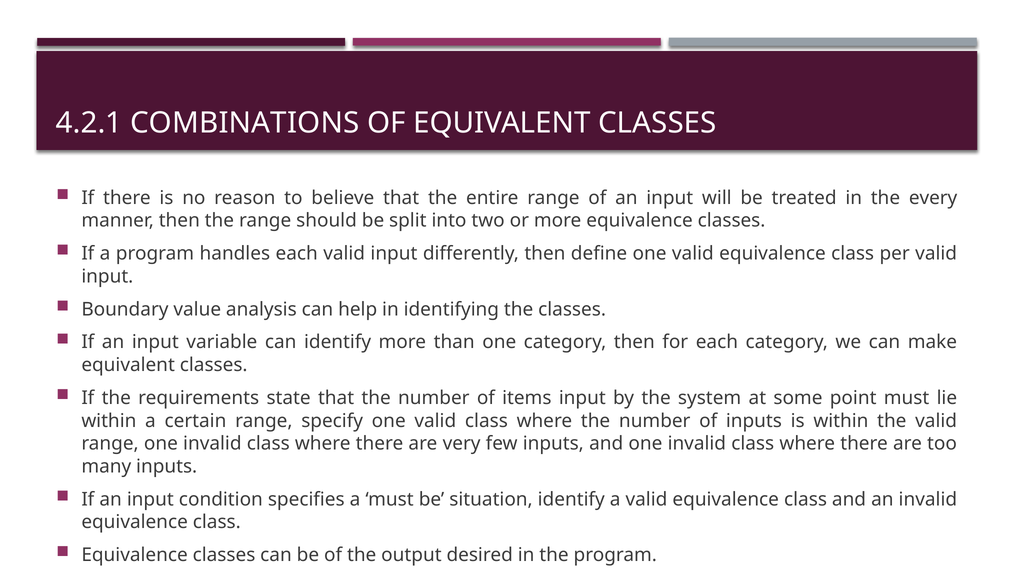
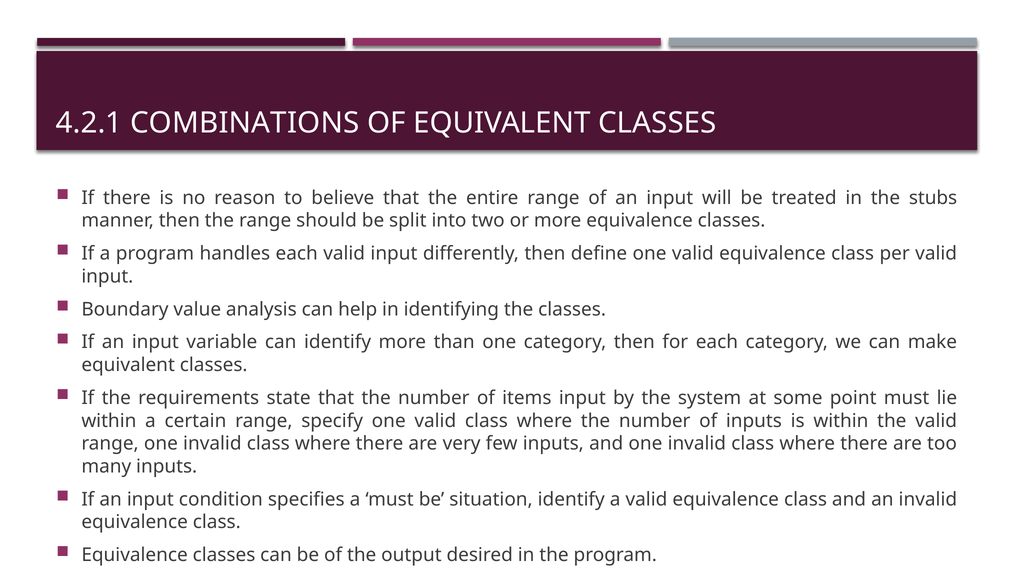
every: every -> stubs (933, 198)
